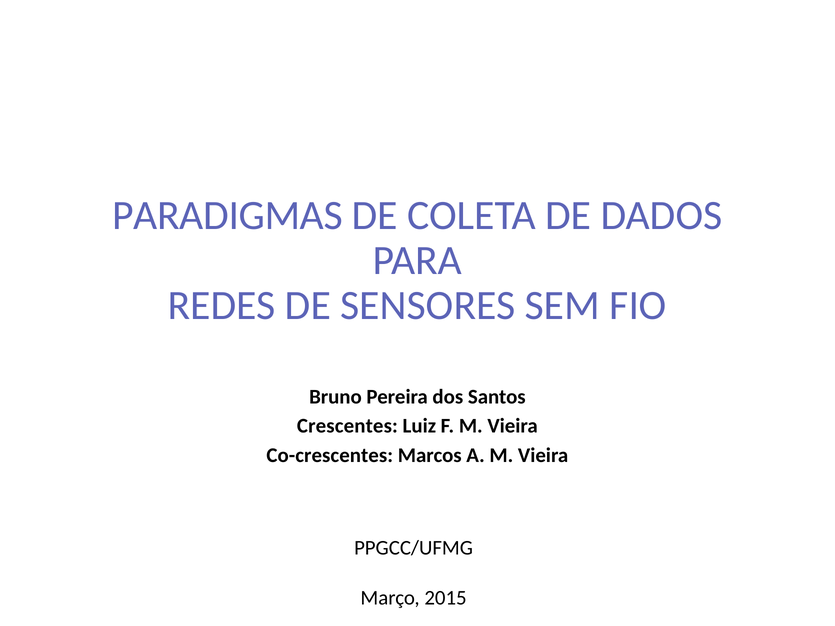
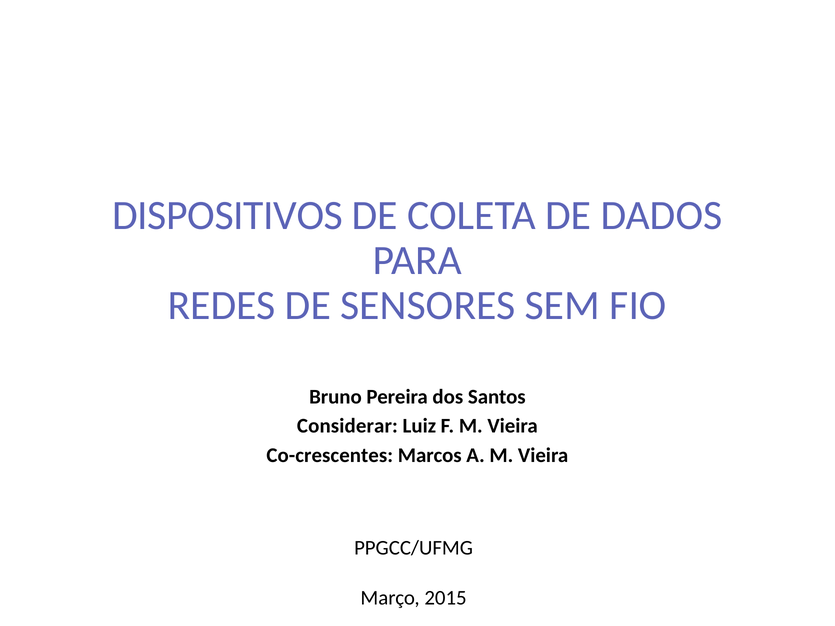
PARADIGMAS: PARADIGMAS -> DISPOSITIVOS (228, 216)
Crescentes: Crescentes -> Considerar (347, 426)
